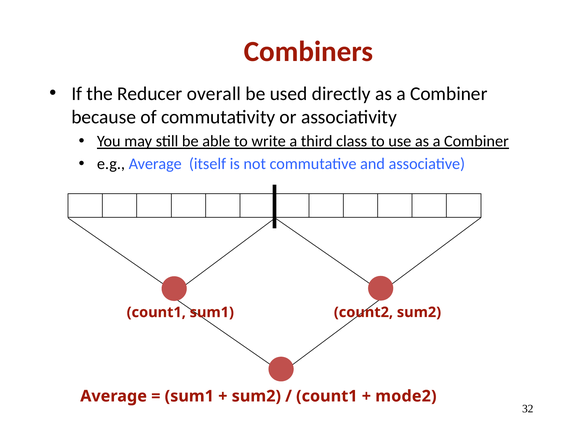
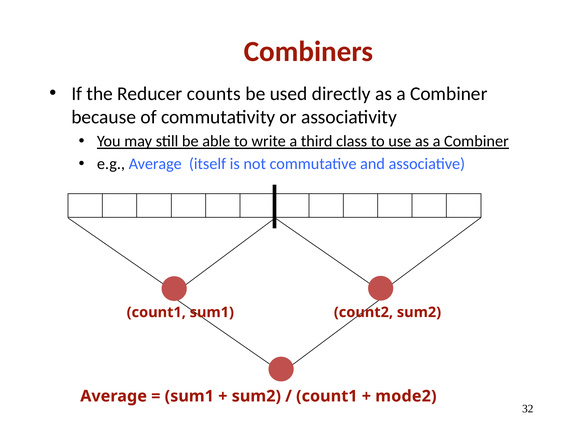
overall: overall -> counts (214, 94)
